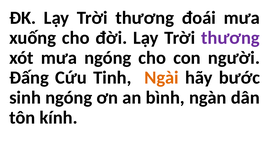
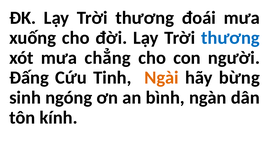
thương colour: purple -> blue (230, 38)
mưa ngóng: ngóng -> chẳng (108, 58)
bước: bước -> bừng (239, 78)
